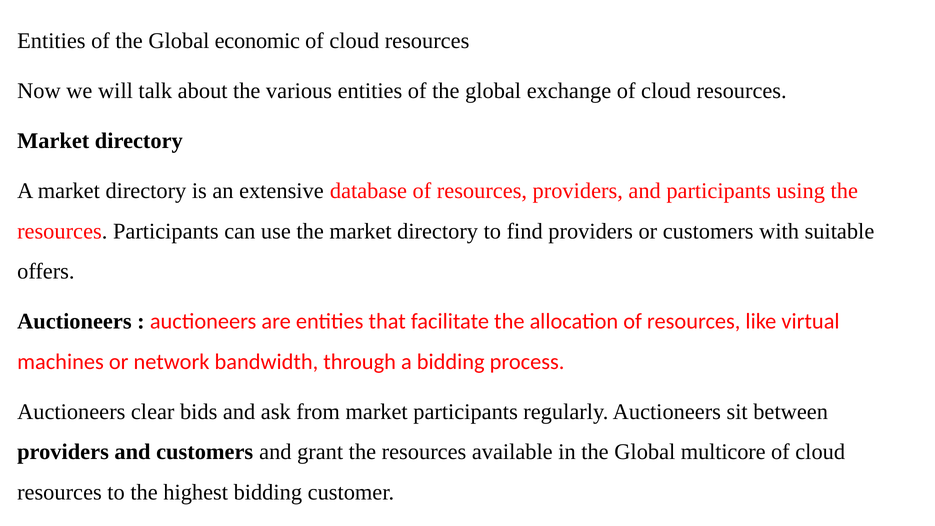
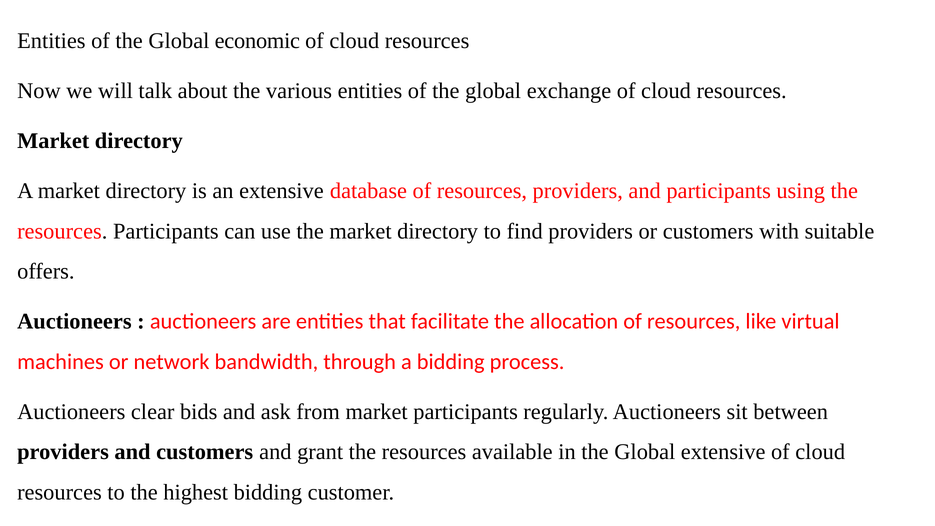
Global multicore: multicore -> extensive (723, 452)
